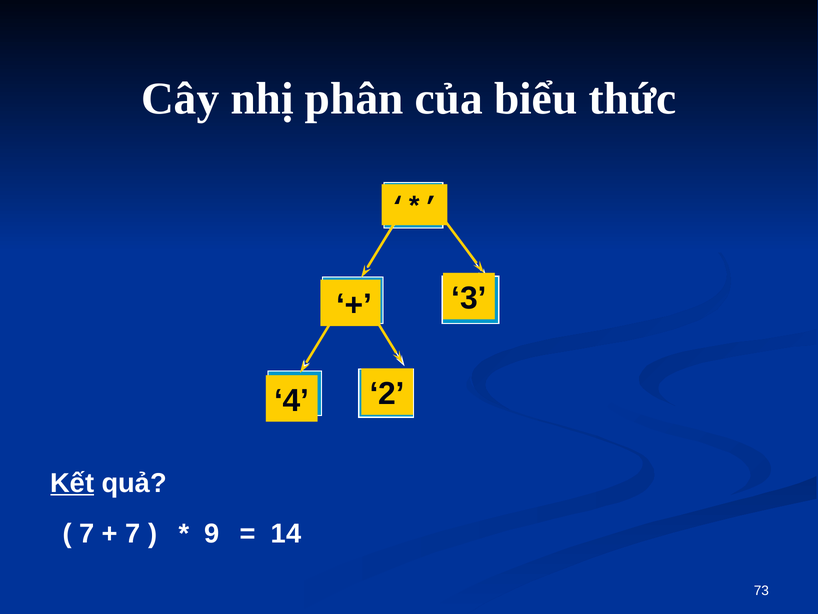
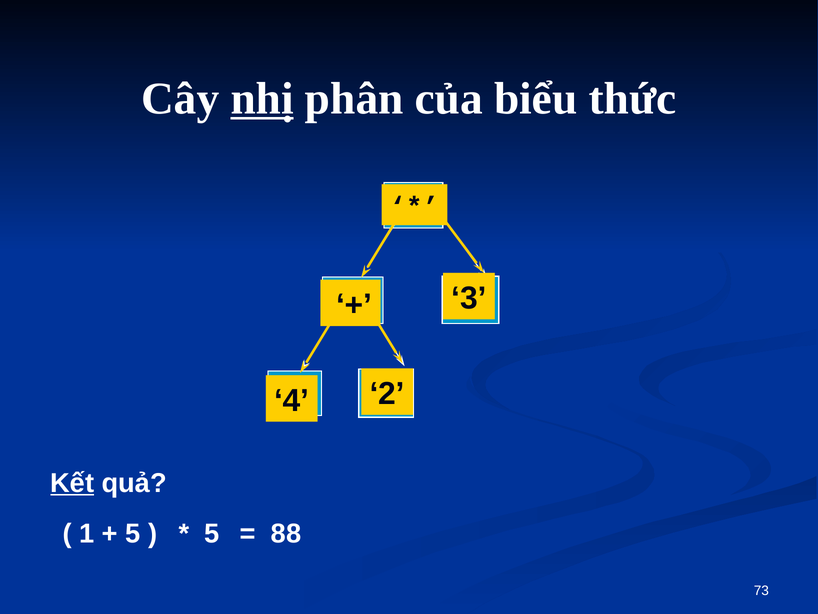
nhị underline: none -> present (262, 99)
7: 7 -> 1 (87, 534)
7: 7 -> 5 (133, 534)
9: 9 -> 5 (212, 534)
14: 14 -> 88 (286, 534)
